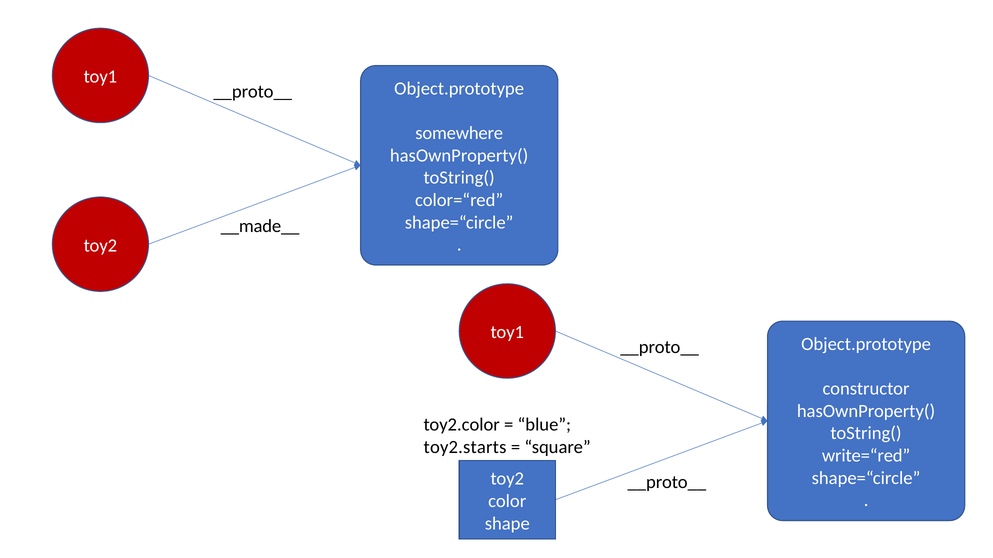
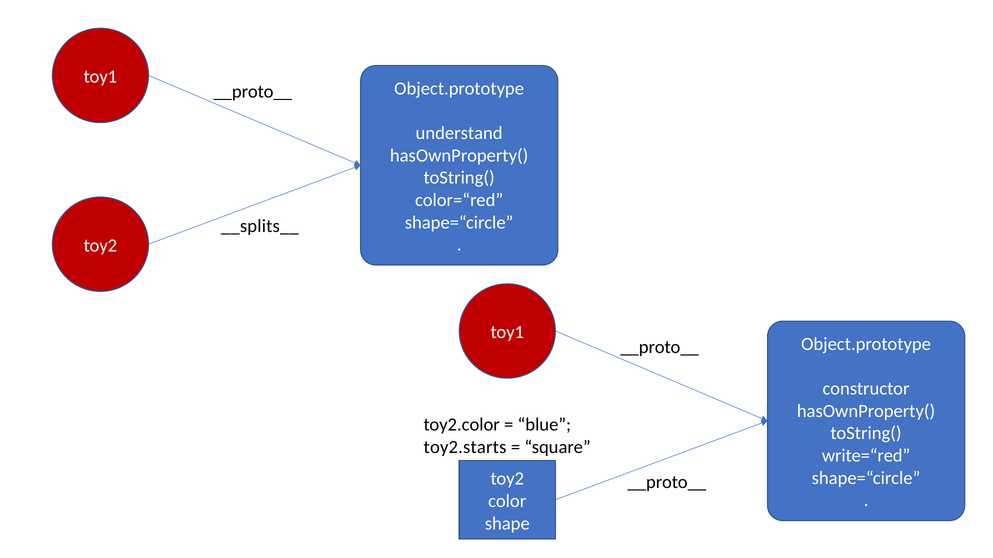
somewhere: somewhere -> understand (459, 133)
__made__: __made__ -> __splits__ (260, 227)
